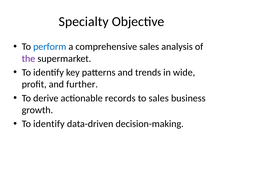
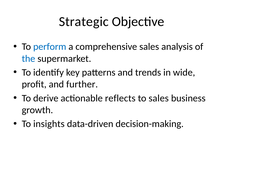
Specialty: Specialty -> Strategic (84, 22)
the colour: purple -> blue (28, 59)
records: records -> reflects (120, 98)
identify: identify -> insights (49, 124)
